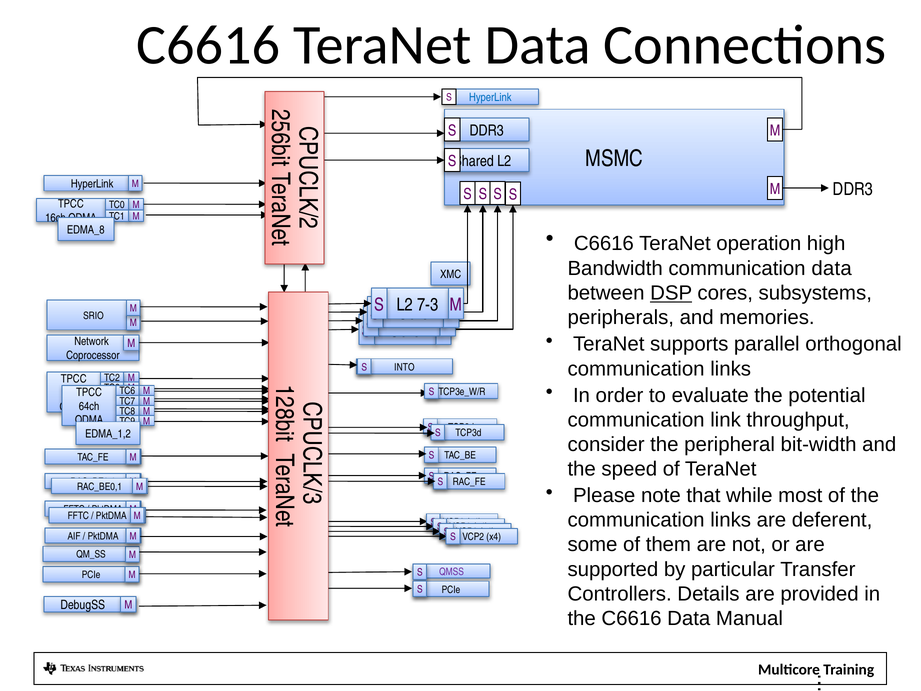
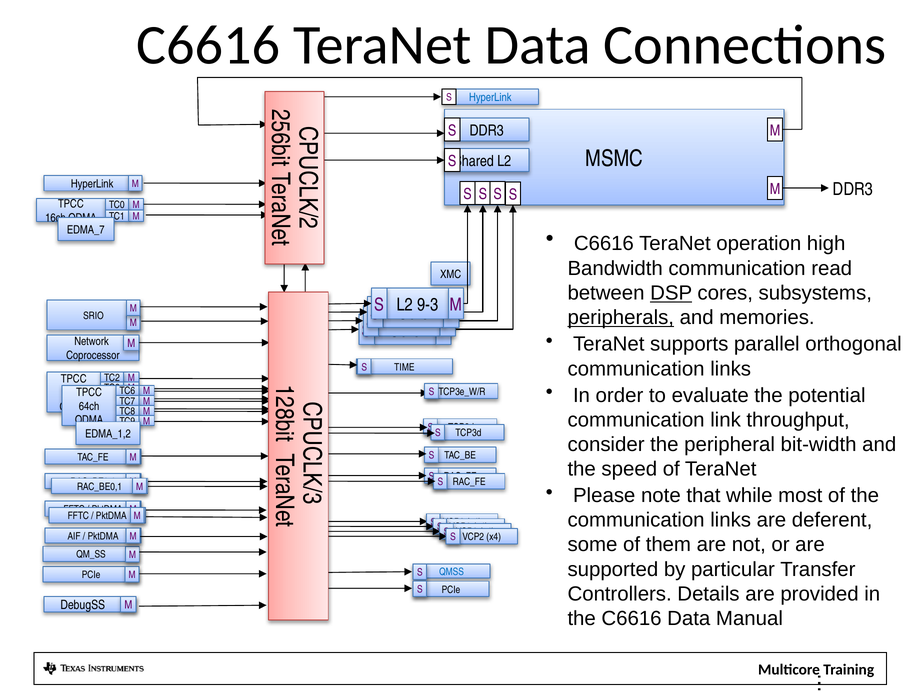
EDMA_8: EDMA_8 -> EDMA_7 (86, 230)
communication data: data -> read (832, 268)
7-3: 7-3 -> 9-3 (428, 305)
peripherals underline: none -> present (621, 318)
INTO: INTO -> TIME (404, 367)
QMSS colour: purple -> blue (452, 572)
